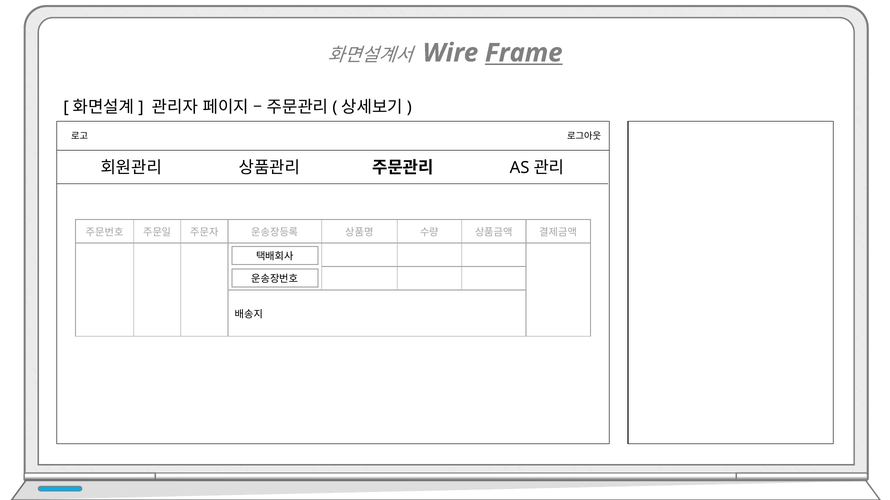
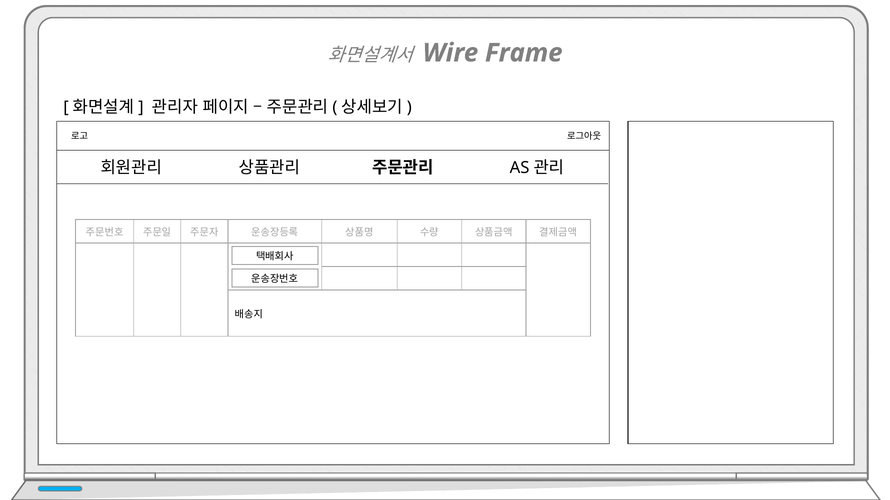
Frame underline: present -> none (524, 53)
